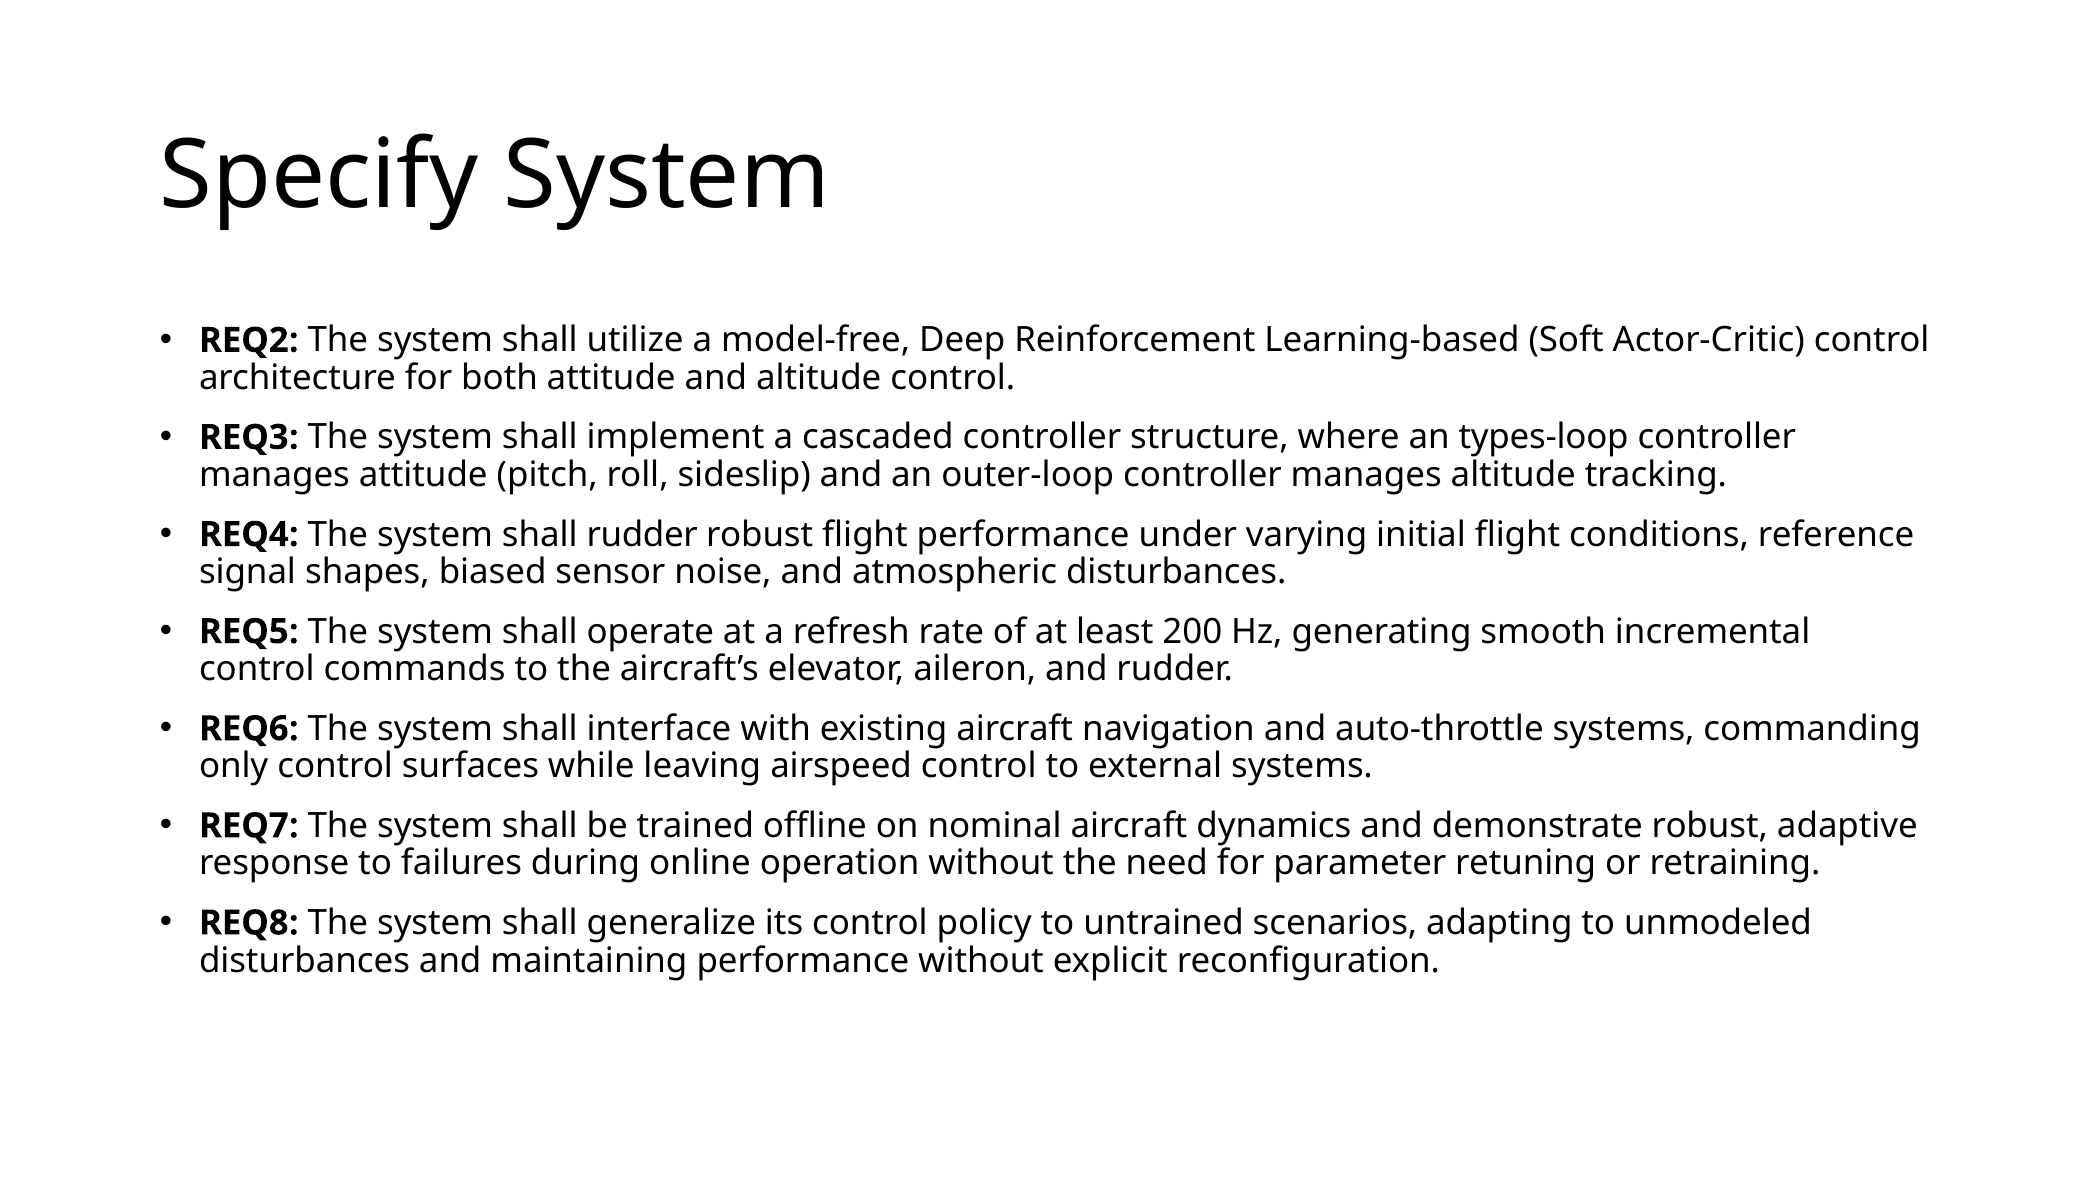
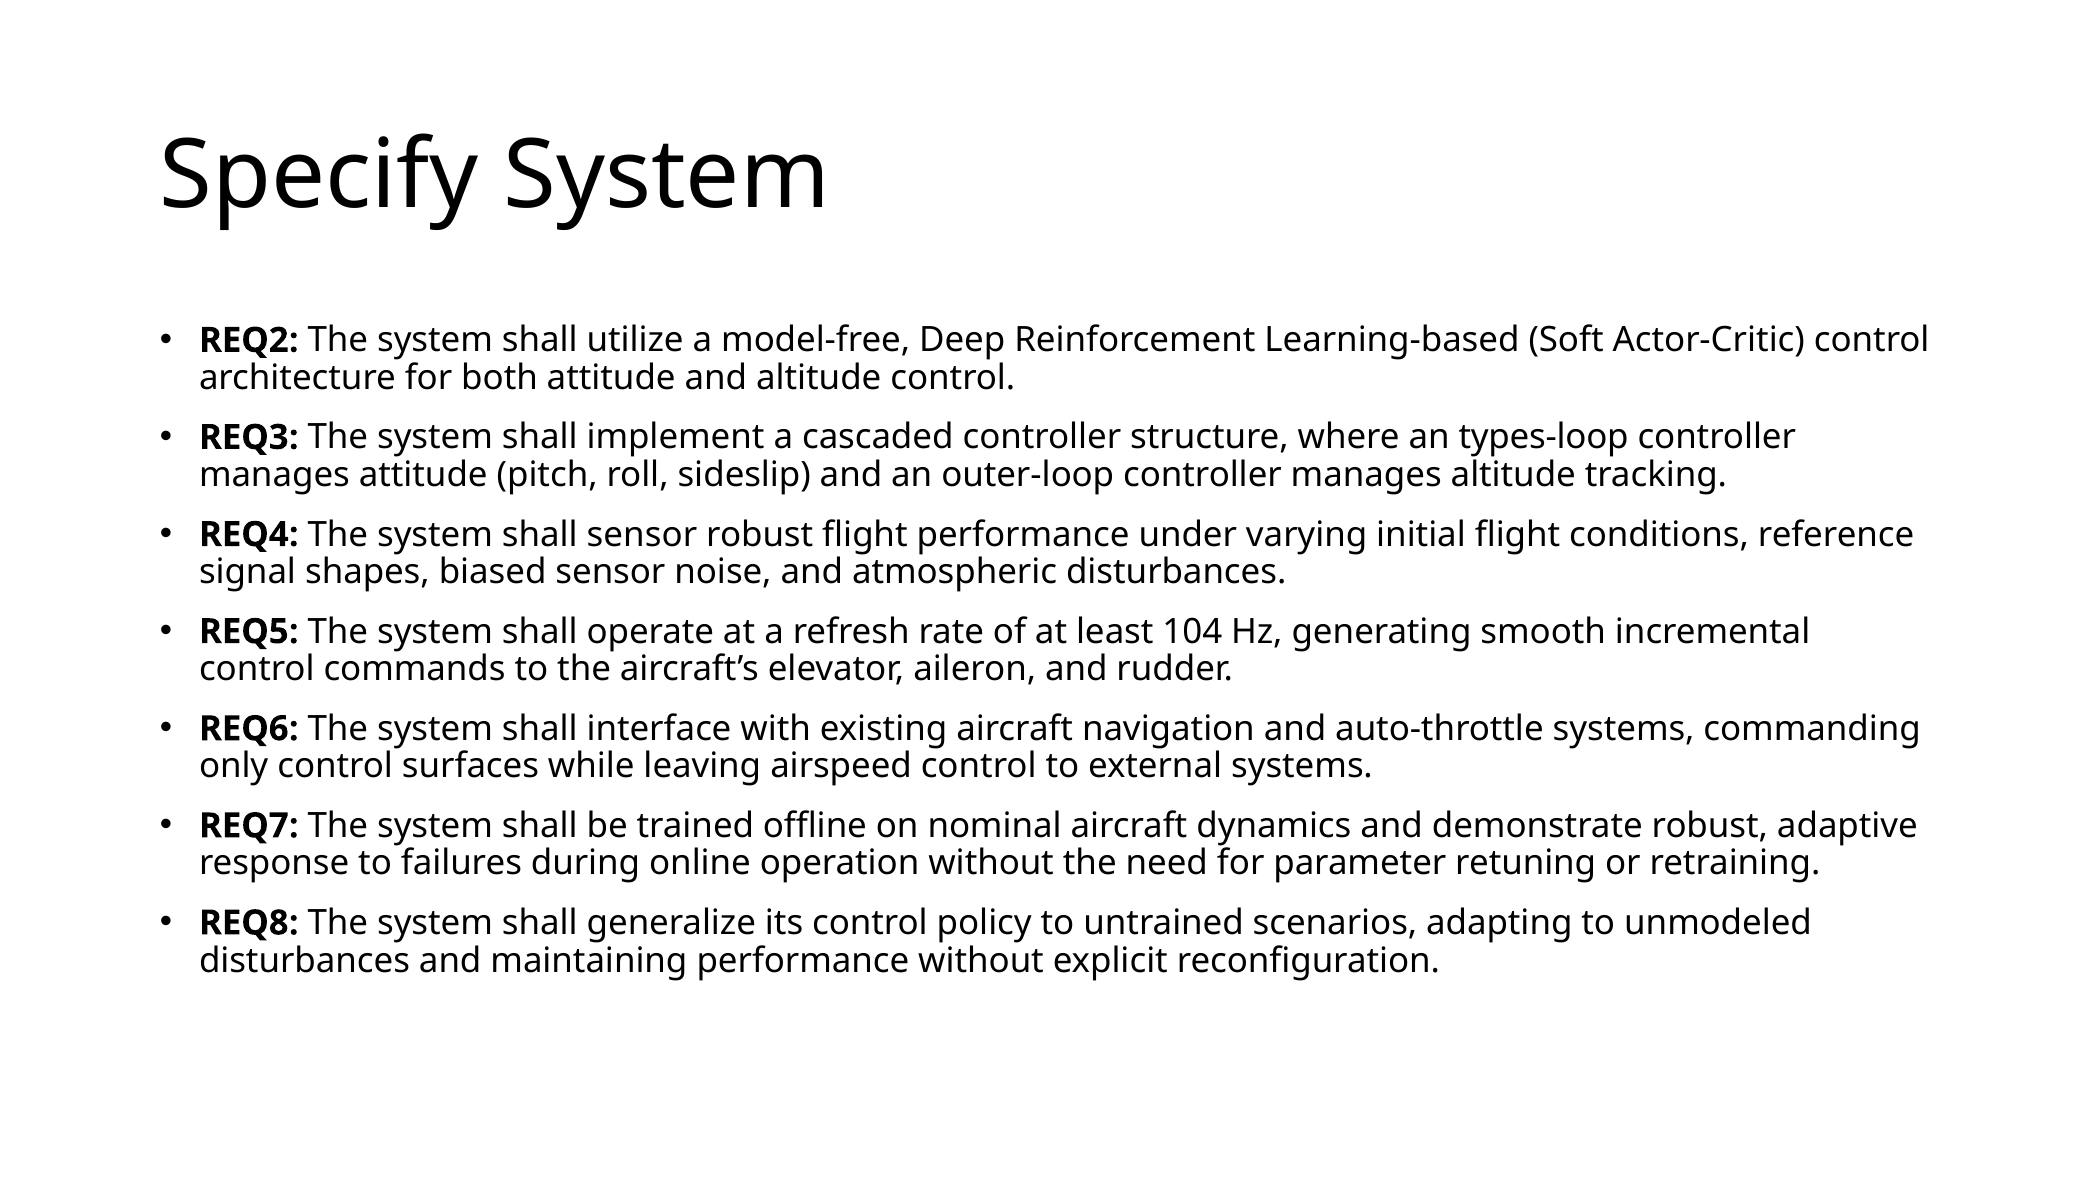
shall rudder: rudder -> sensor (642, 535)
200: 200 -> 104 (1192, 632)
